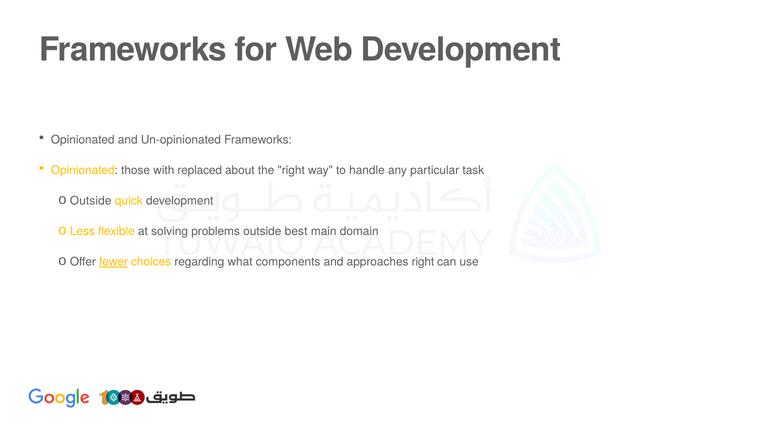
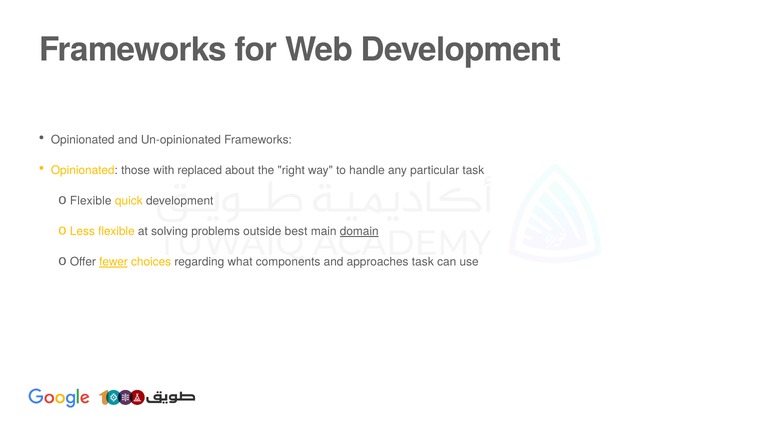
Outside: Outside -> Flexible (91, 201)
domain underline: none -> present (359, 232)
approaches right: right -> task (423, 262)
